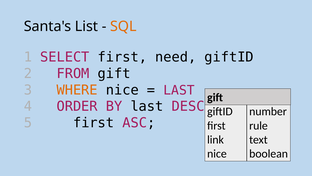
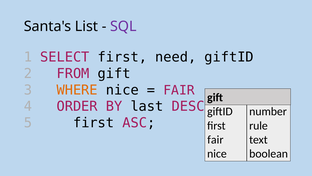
SQL colour: orange -> purple (123, 26)
LAST: LAST -> FAIR (179, 90)
link: link -> fair (215, 139)
